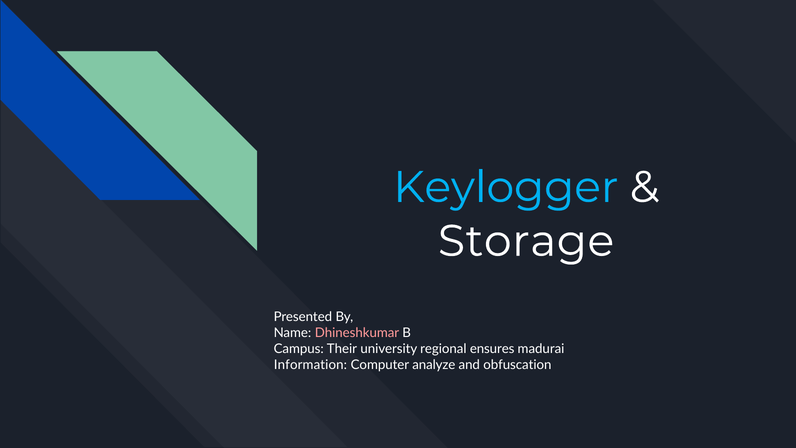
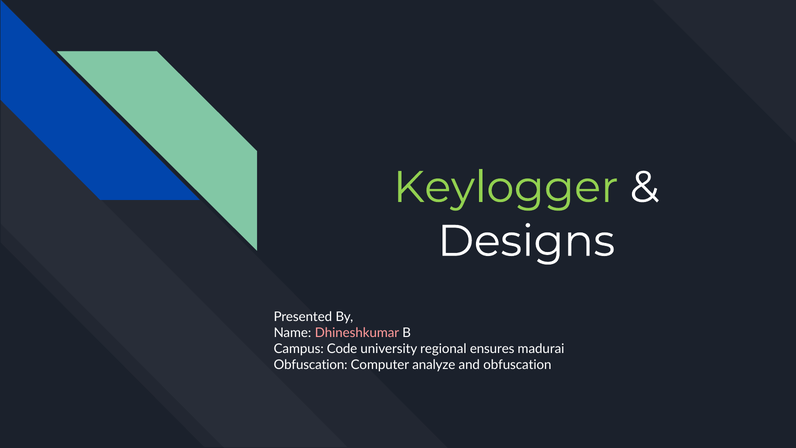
Keylogger colour: light blue -> light green (506, 187)
Storage: Storage -> Designs (526, 241)
Their: Their -> Code (342, 349)
Information: Information -> Obfuscation (311, 365)
